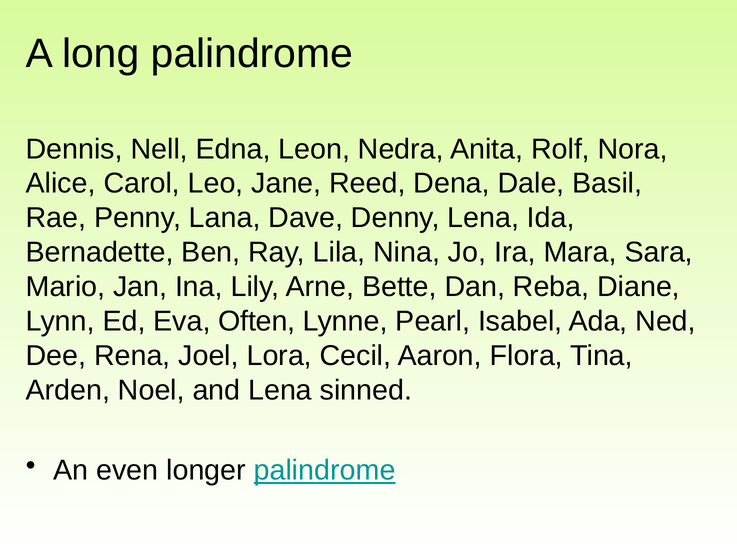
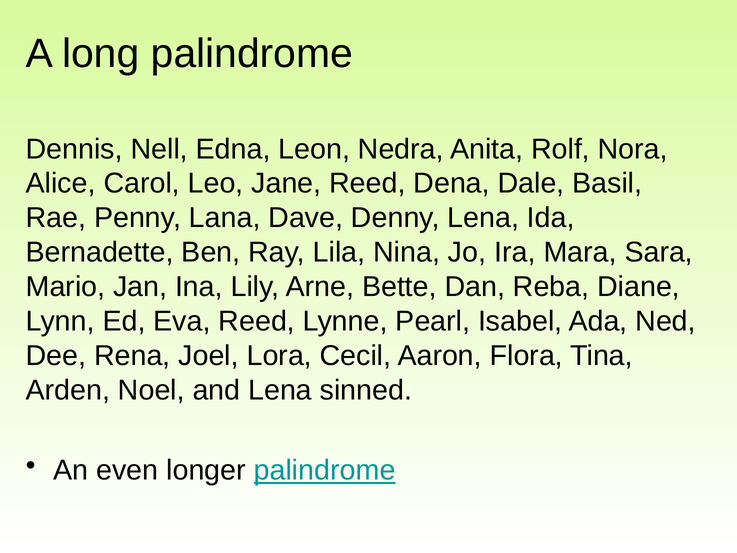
Eva Often: Often -> Reed (257, 321)
